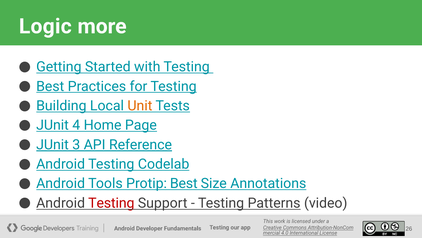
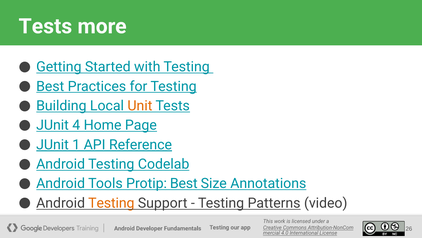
Logic: Logic -> Tests (45, 26)
3: 3 -> 1 (76, 144)
Testing colour: red -> orange (111, 203)
